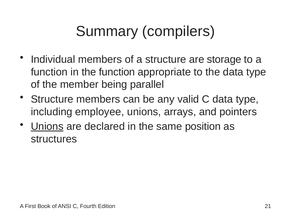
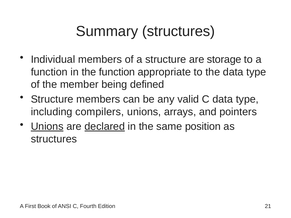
Summary compilers: compilers -> structures (179, 31)
parallel: parallel -> defined (147, 85)
employee: employee -> compilers (100, 112)
declared underline: none -> present (105, 127)
